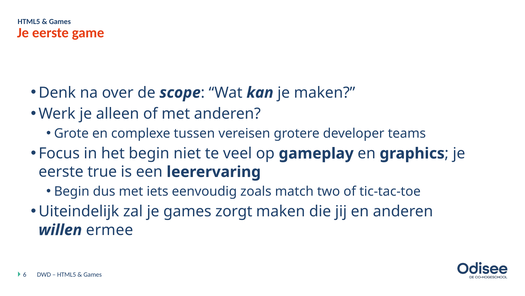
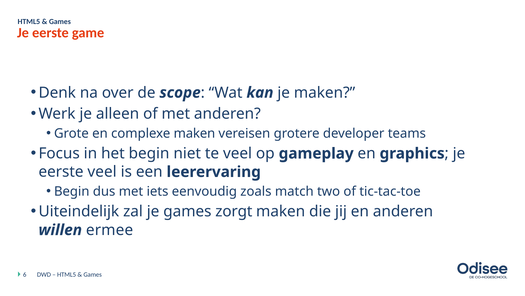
complexe tussen: tussen -> maken (194, 133)
eerste true: true -> veel (102, 172)
